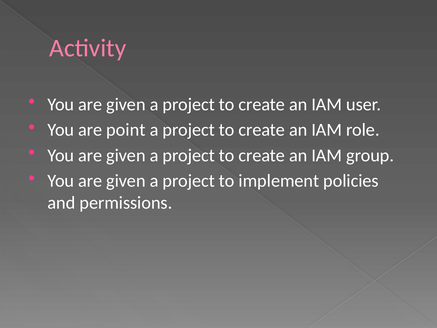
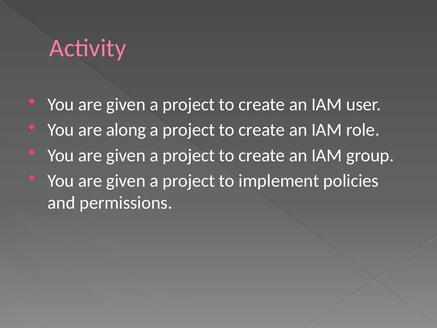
point: point -> along (126, 130)
